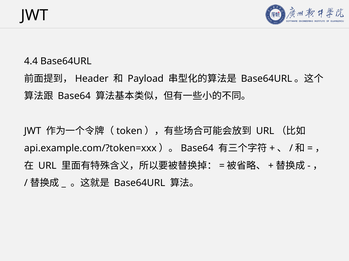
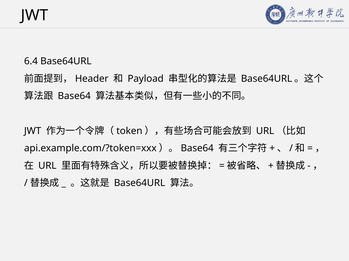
4.4: 4.4 -> 6.4 (31, 61)
